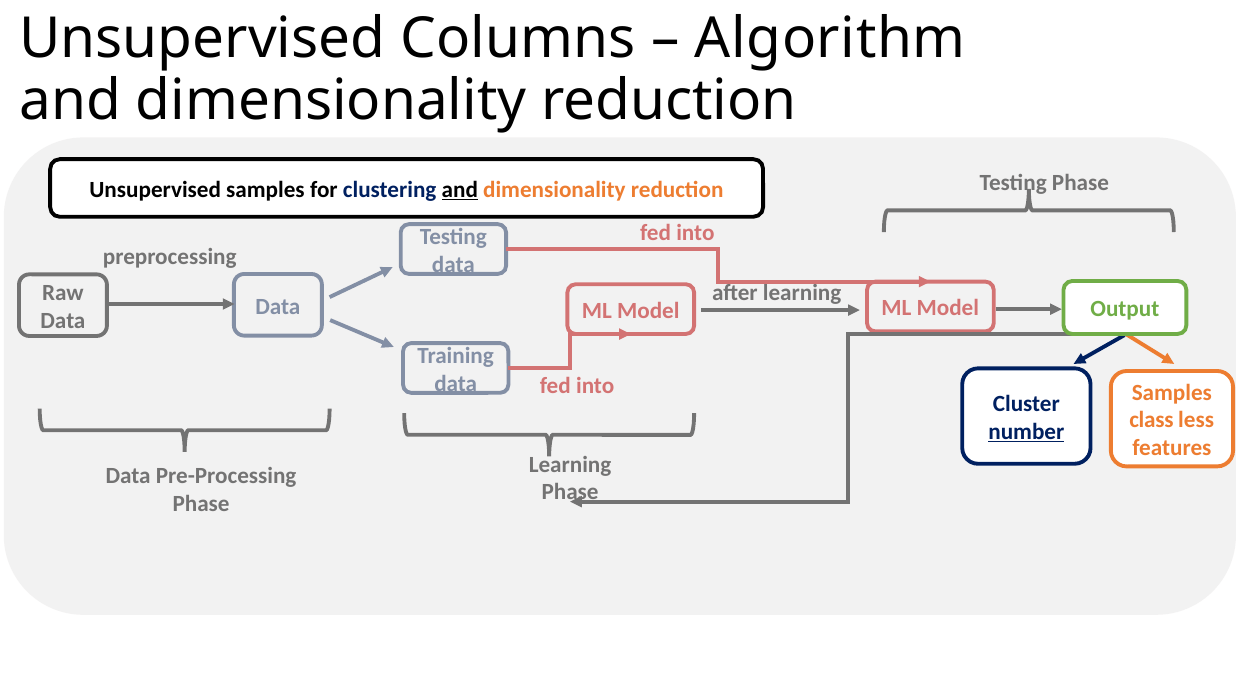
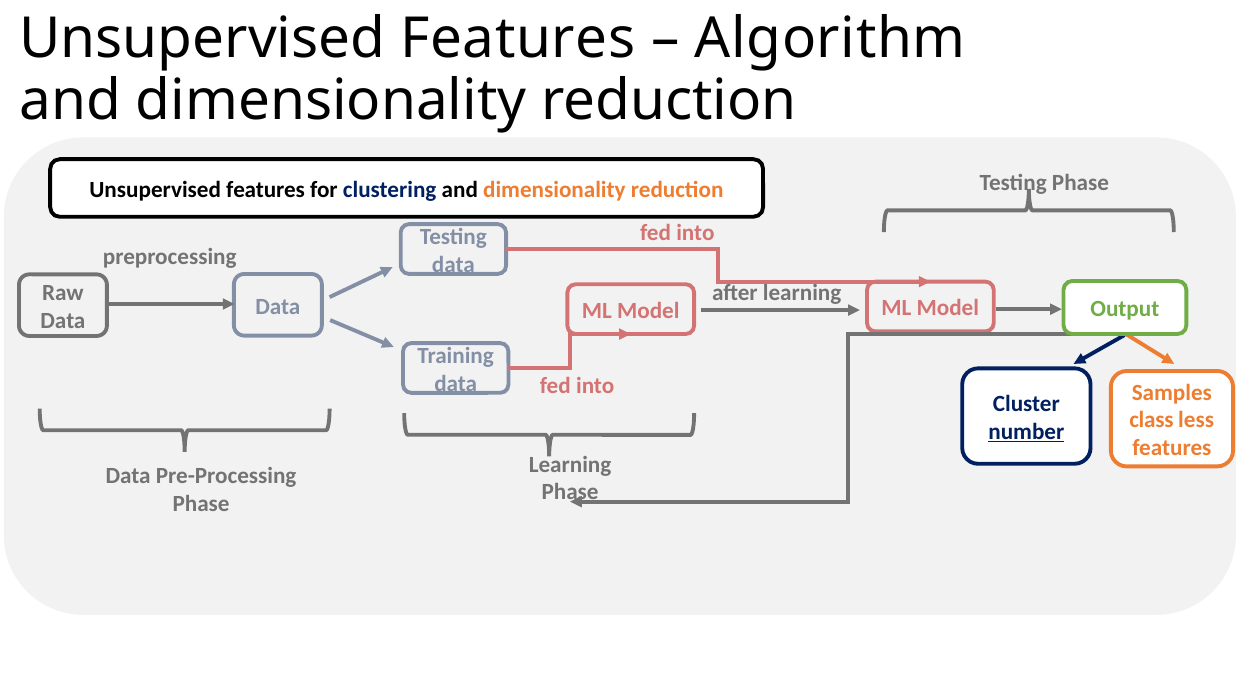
Columns: Columns -> Features (518, 39)
samples: samples -> features (265, 190)
and underline: present -> none (460, 190)
